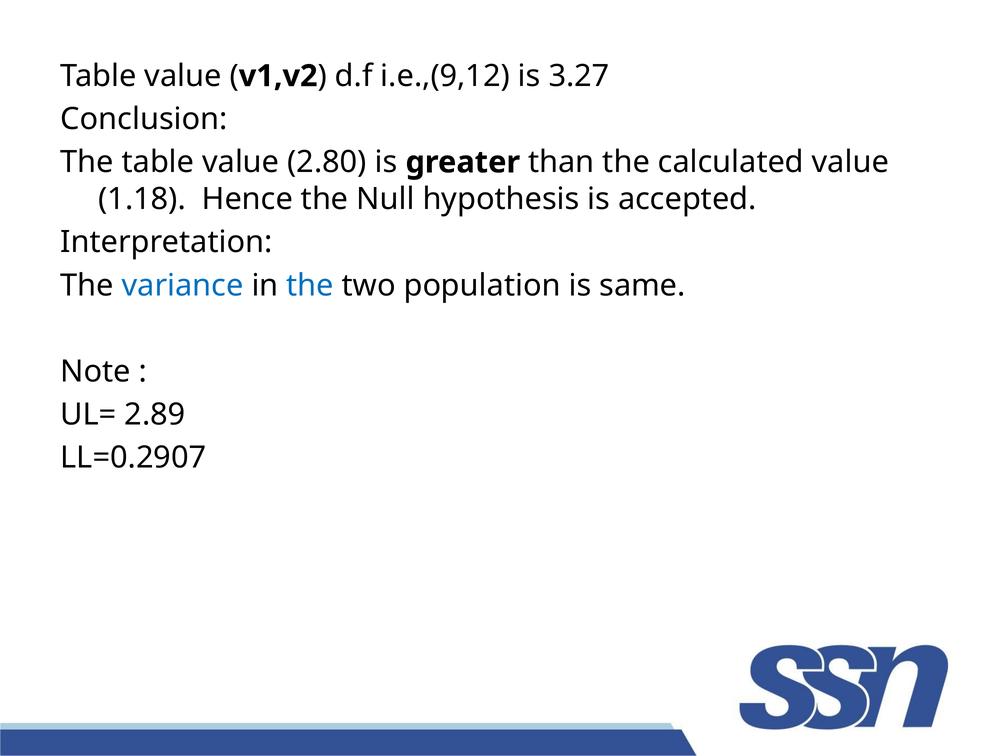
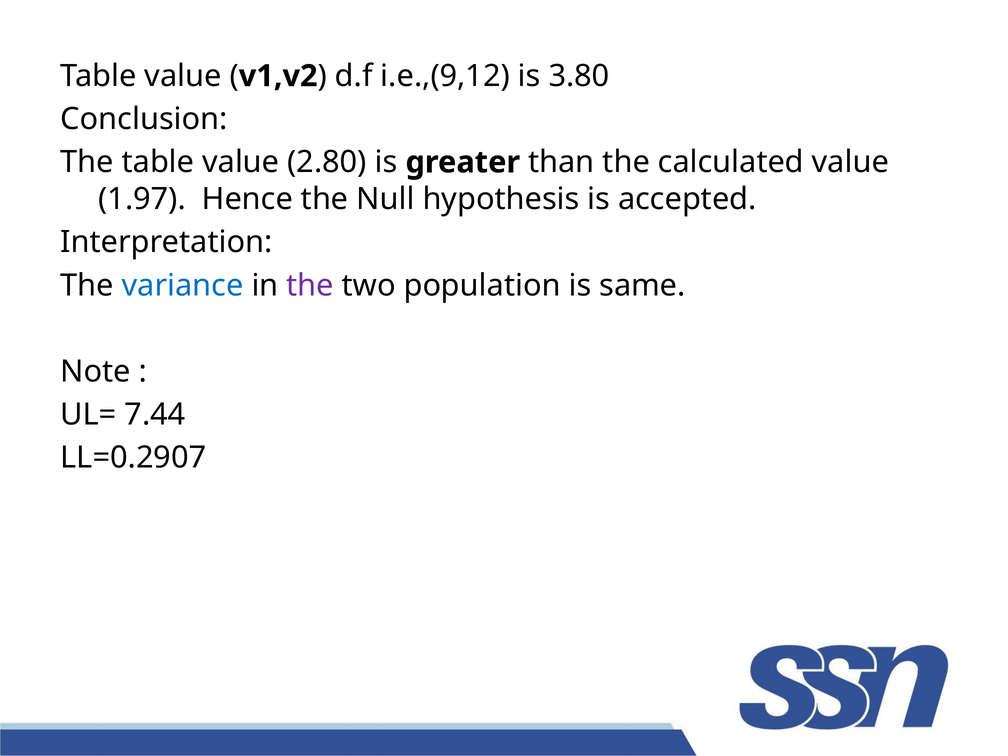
3.27: 3.27 -> 3.80 (579, 76)
1.18: 1.18 -> 1.97 (142, 199)
the colour: blue -> purple (310, 285)
2.89: 2.89 -> 7.44 (155, 415)
